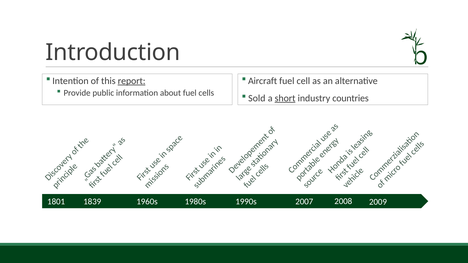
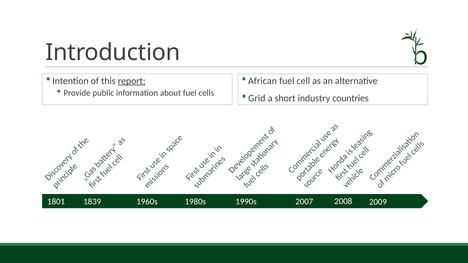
Aircraft: Aircraft -> African (263, 81)
Sold: Sold -> Grid (257, 98)
short underline: present -> none (285, 98)
